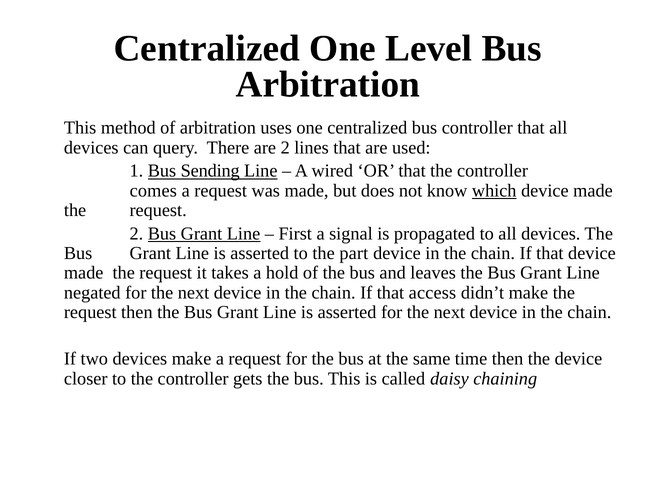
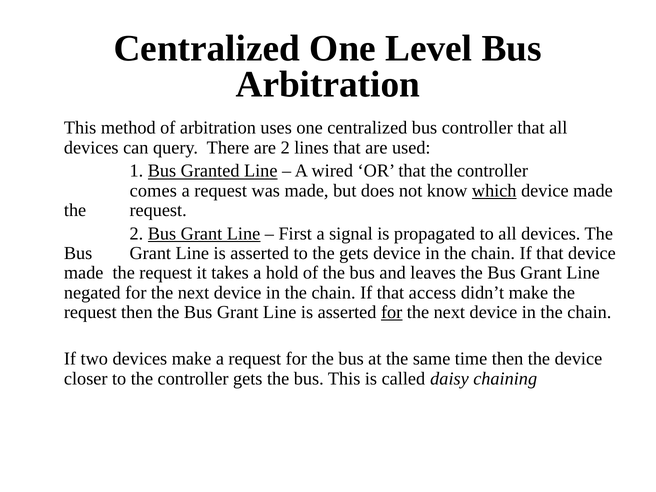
Sending: Sending -> Granted (210, 171)
the part: part -> gets (354, 253)
for underline: none -> present (392, 312)
